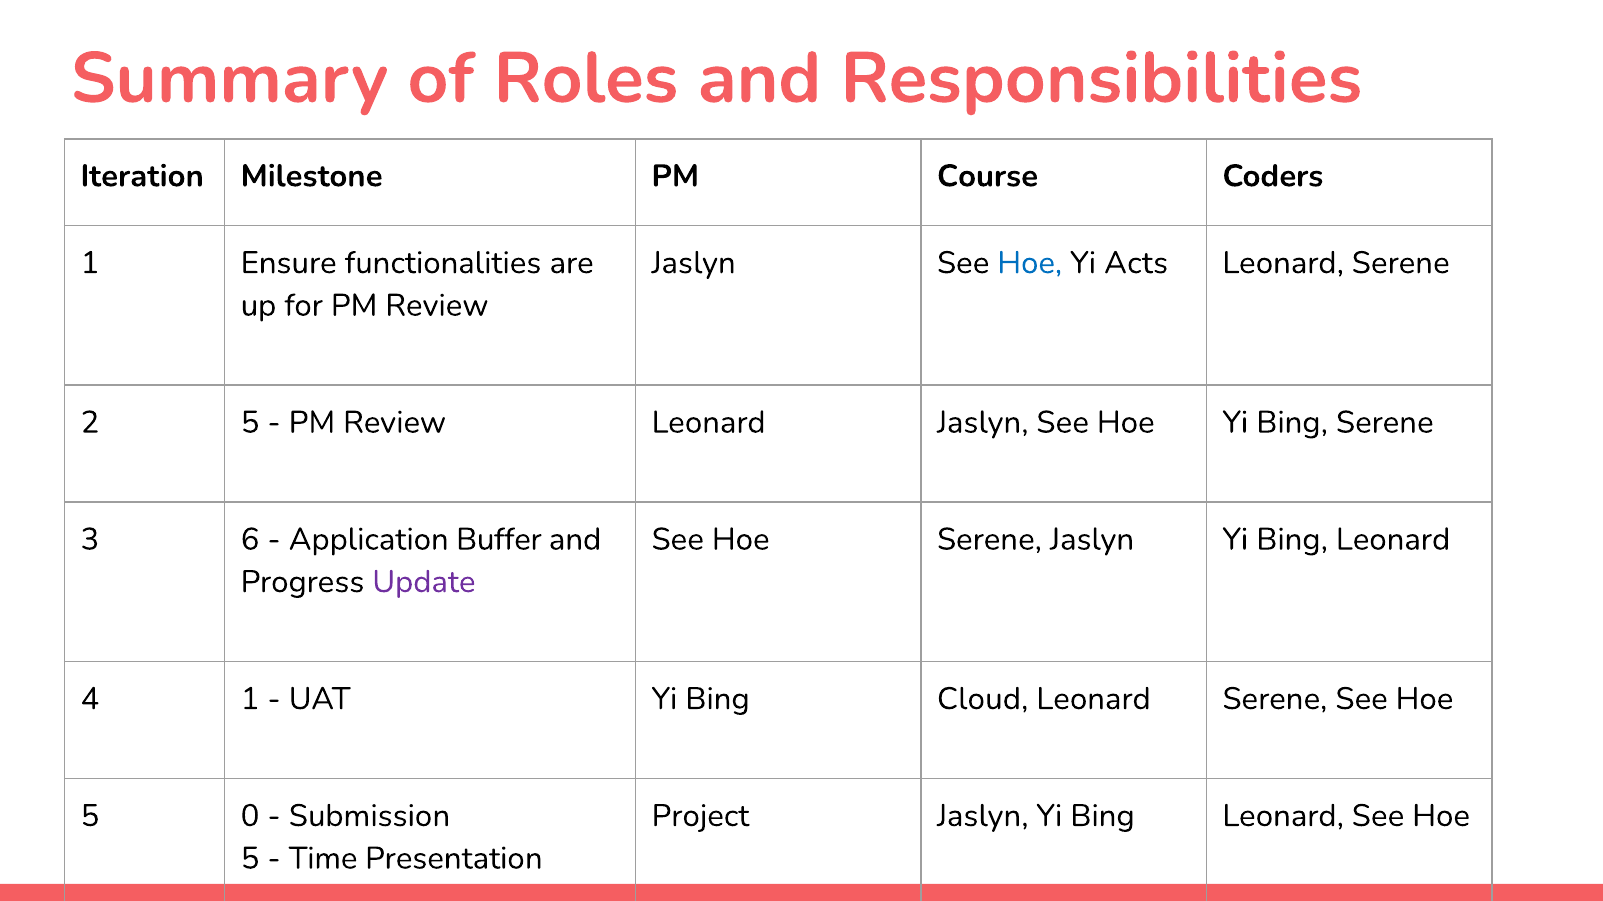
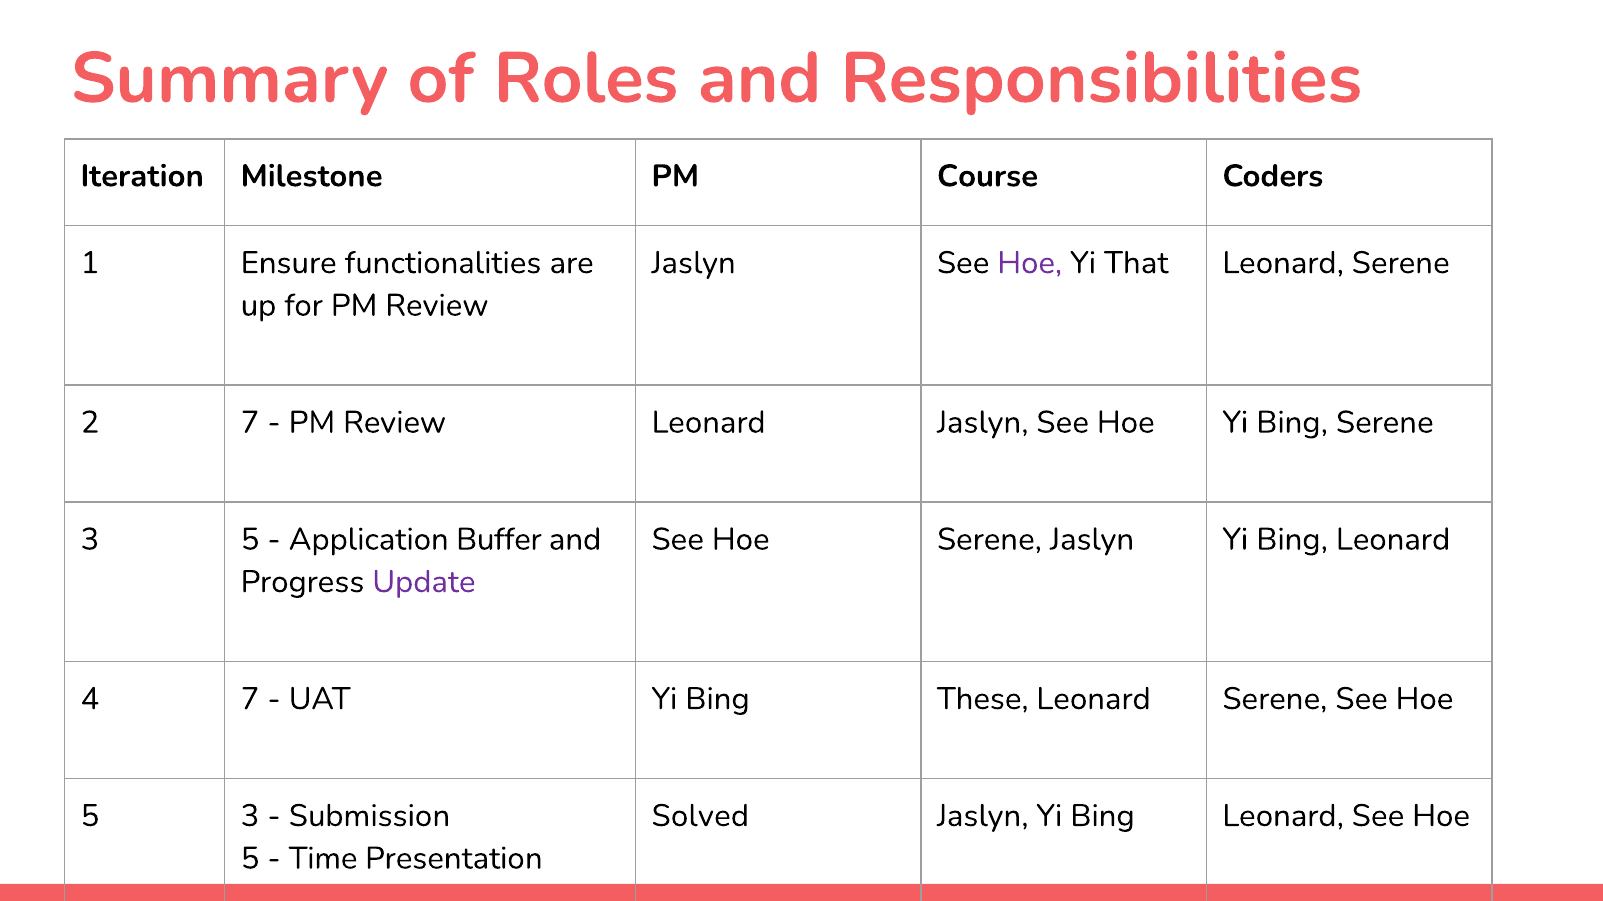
Hoe colour: blue -> purple (1030, 263)
Acts: Acts -> That (1136, 263)
2 5: 5 -> 7 (250, 423)
3 6: 6 -> 5 (250, 540)
4 1: 1 -> 7 (250, 699)
Cloud: Cloud -> These (983, 699)
5 0: 0 -> 3 (250, 816)
Project: Project -> Solved (700, 816)
